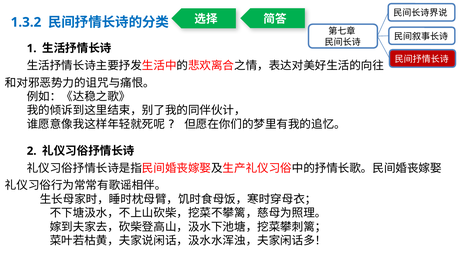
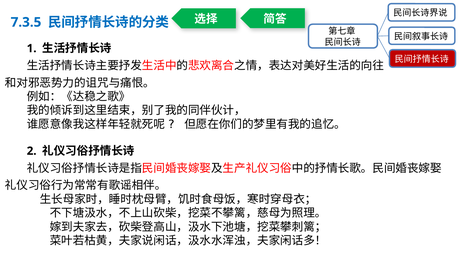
1.3.2: 1.3.2 -> 7.3.5 (26, 22)
